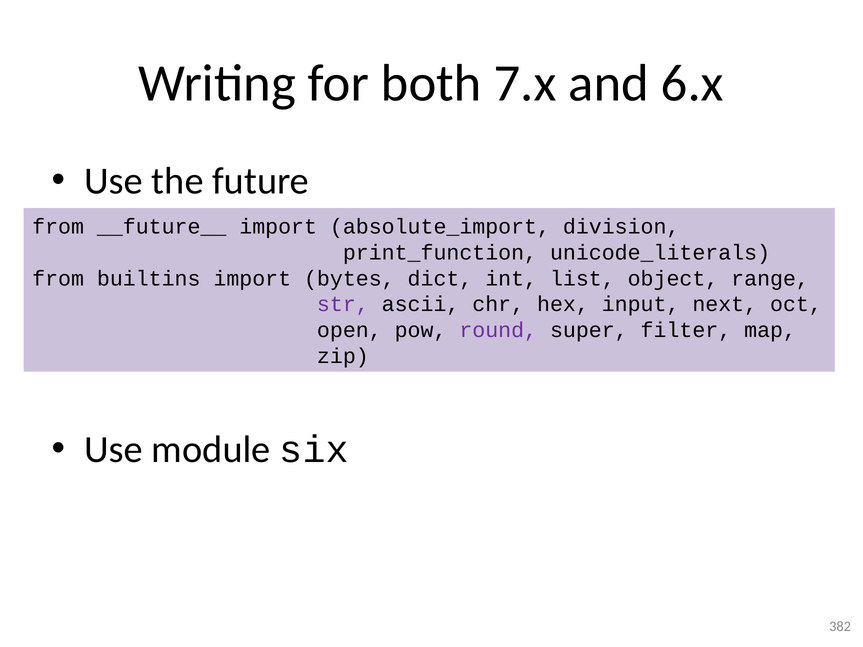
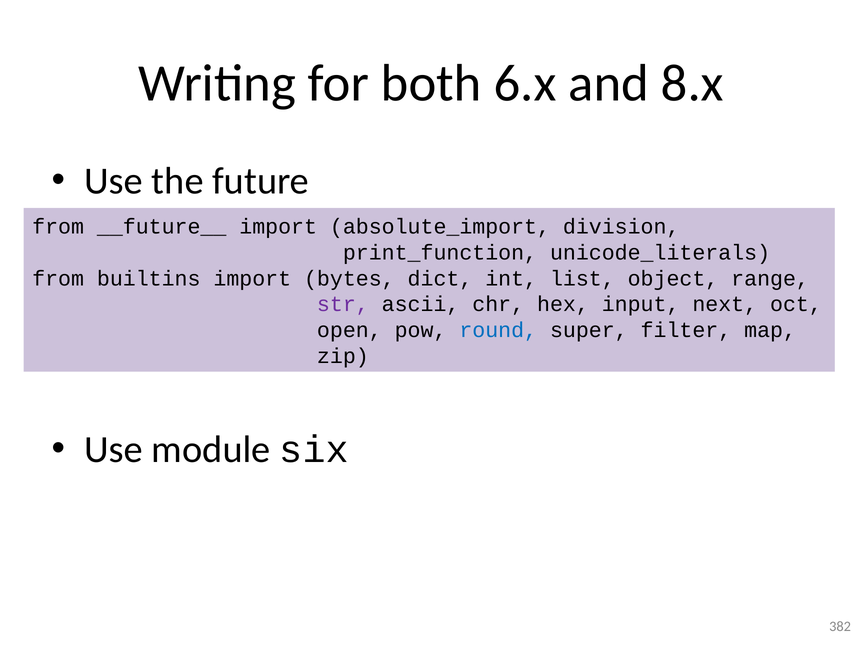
7.x: 7.x -> 6.x (525, 84)
6.x: 6.x -> 8.x (692, 84)
round colour: purple -> blue (498, 330)
